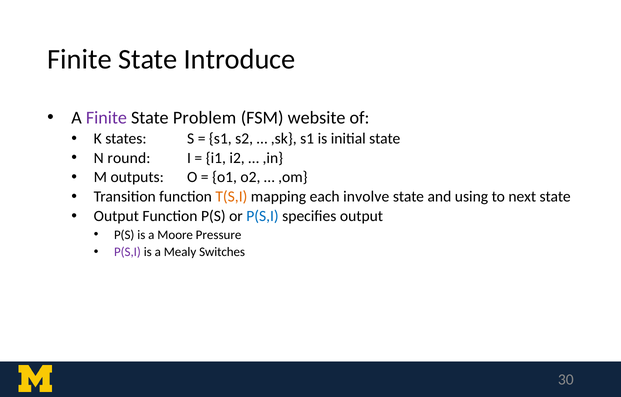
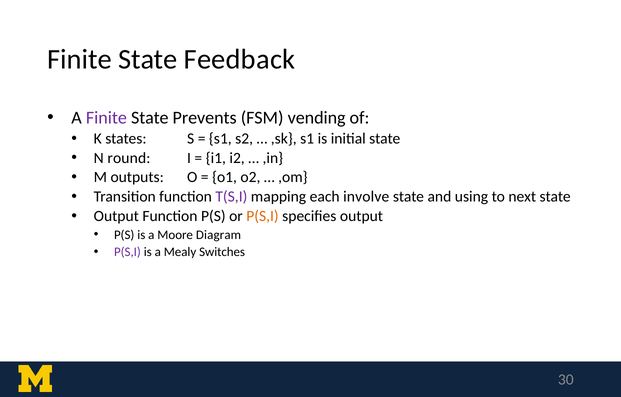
Introduce: Introduce -> Feedback (239, 59)
Problem: Problem -> Prevents (205, 118)
website: website -> vending (317, 118)
T(S,I colour: orange -> purple (231, 197)
P(S,I colour: blue -> orange (262, 216)
Pressure: Pressure -> Diagram (219, 235)
